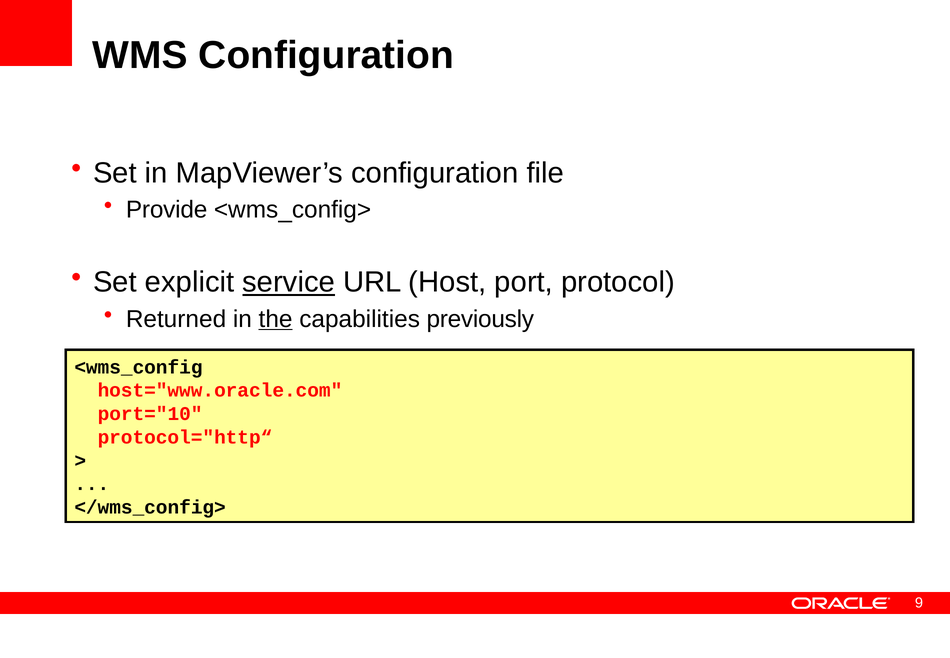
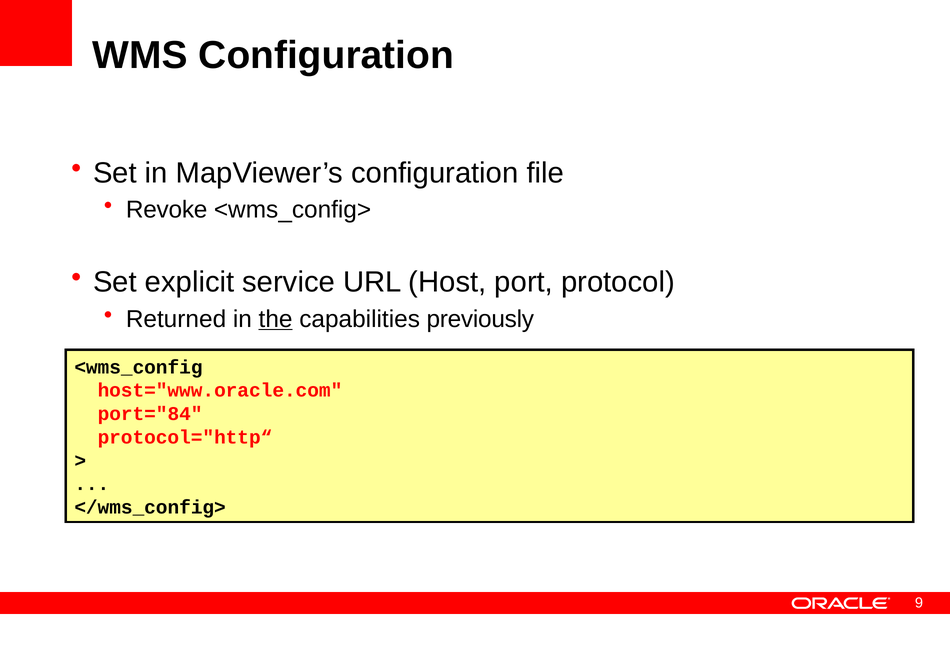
Provide: Provide -> Revoke (167, 210)
service underline: present -> none (289, 282)
port="10: port="10 -> port="84 (150, 414)
